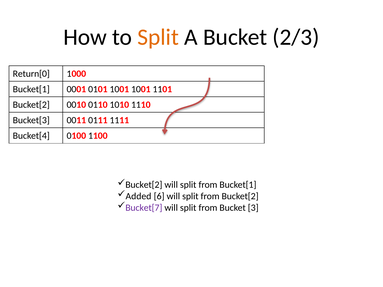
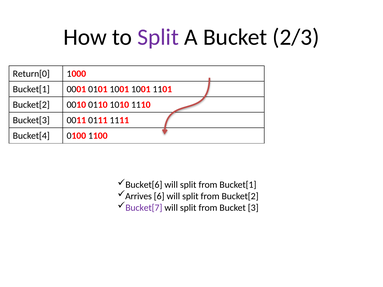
Split colour: orange -> purple (158, 37)
Bucket[2: Bucket[2 -> Bucket[6 (144, 185)
Added: Added -> Arrives (139, 196)
